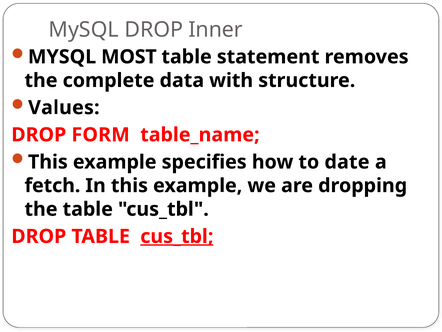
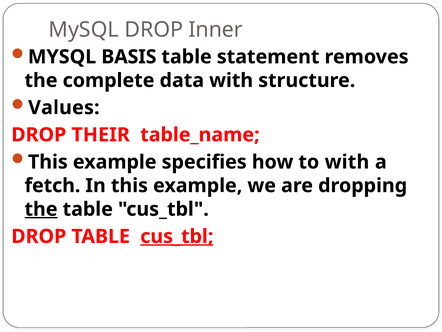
MOST: MOST -> BASIS (129, 57)
FORM: FORM -> THEIR (101, 135)
to date: date -> with (347, 162)
the underline: none -> present (41, 209)
